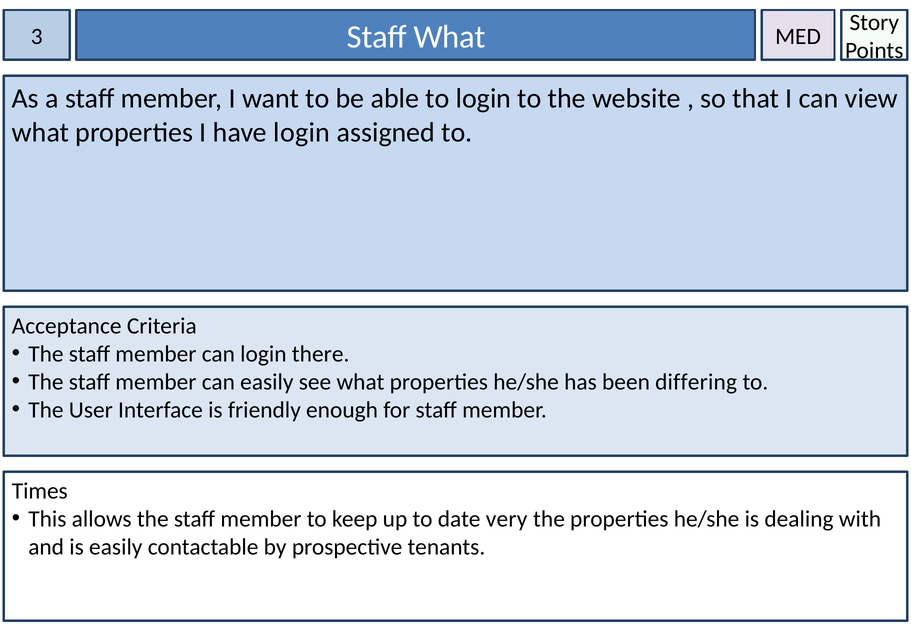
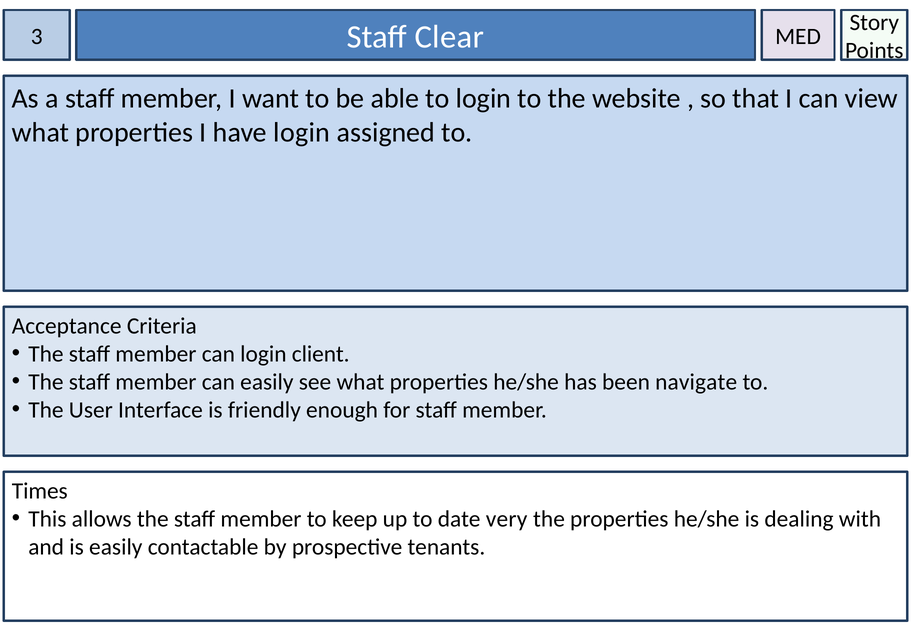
Staff What: What -> Clear (449, 37)
there: there -> client (321, 354)
differing: differing -> navigate (696, 382)
